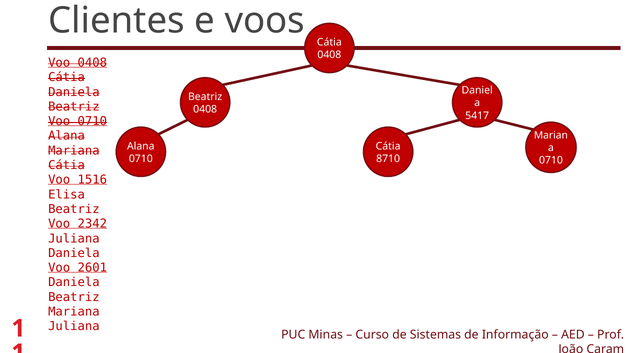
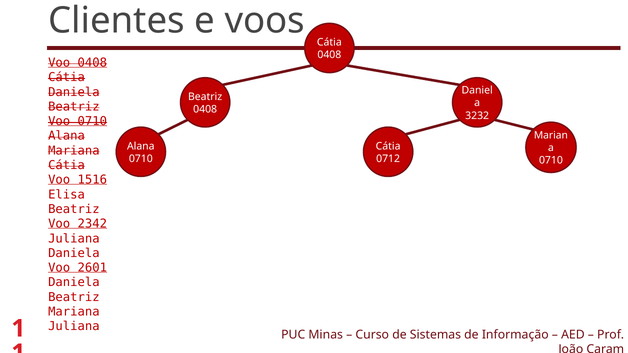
5417: 5417 -> 3232 (477, 116)
8710: 8710 -> 0712 (388, 159)
